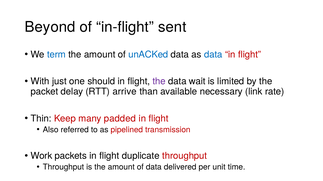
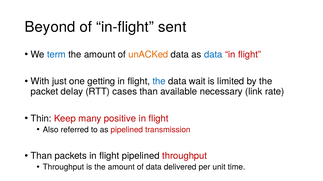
unACKed colour: blue -> orange (148, 55)
should: should -> getting (101, 82)
the colour: purple -> blue (159, 82)
arrive: arrive -> cases (125, 92)
padded: padded -> positive (120, 119)
Work: Work -> Than (41, 156)
flight duplicate: duplicate -> pipelined (141, 156)
